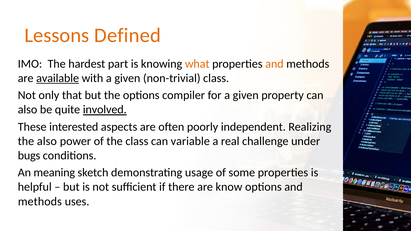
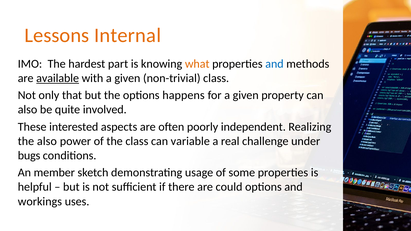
Defined: Defined -> Internal (128, 35)
and colour: orange -> blue (274, 64)
compiler: compiler -> happens (184, 95)
involved underline: present -> none (105, 110)
meaning: meaning -> member (54, 173)
know: know -> could (229, 187)
methods: methods -> workings (40, 202)
